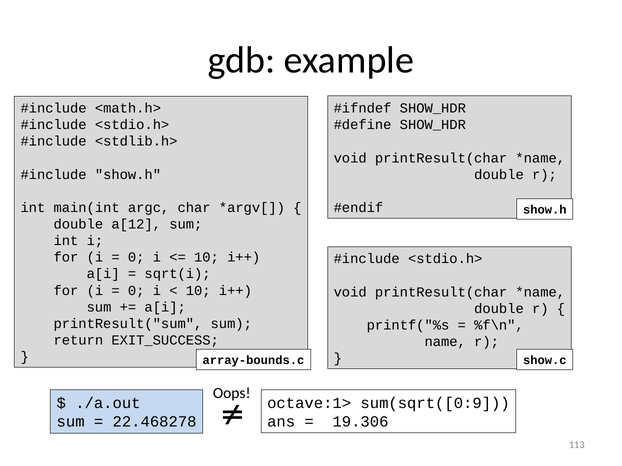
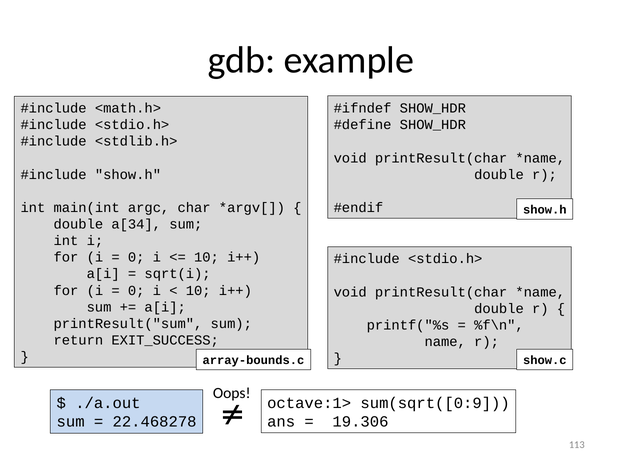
a[12: a[12 -> a[34 (136, 224)
